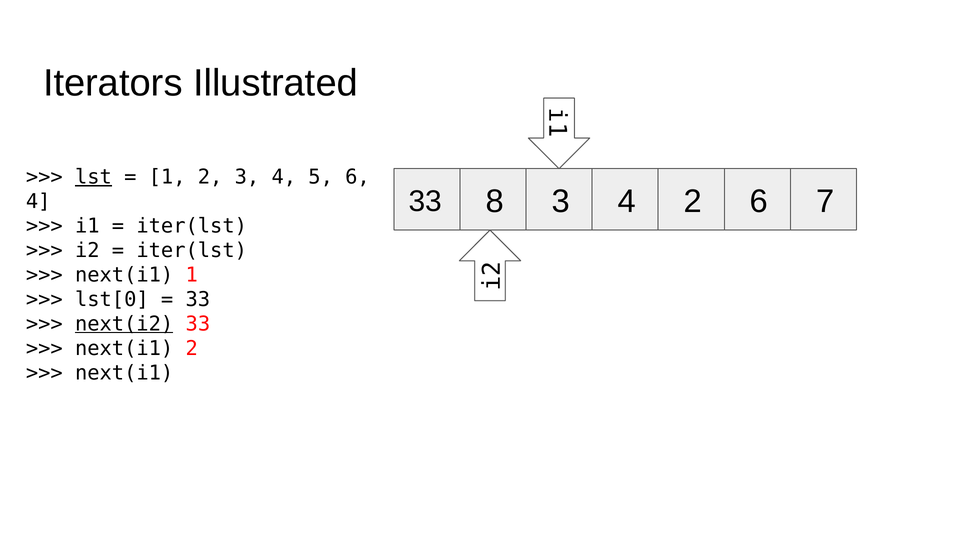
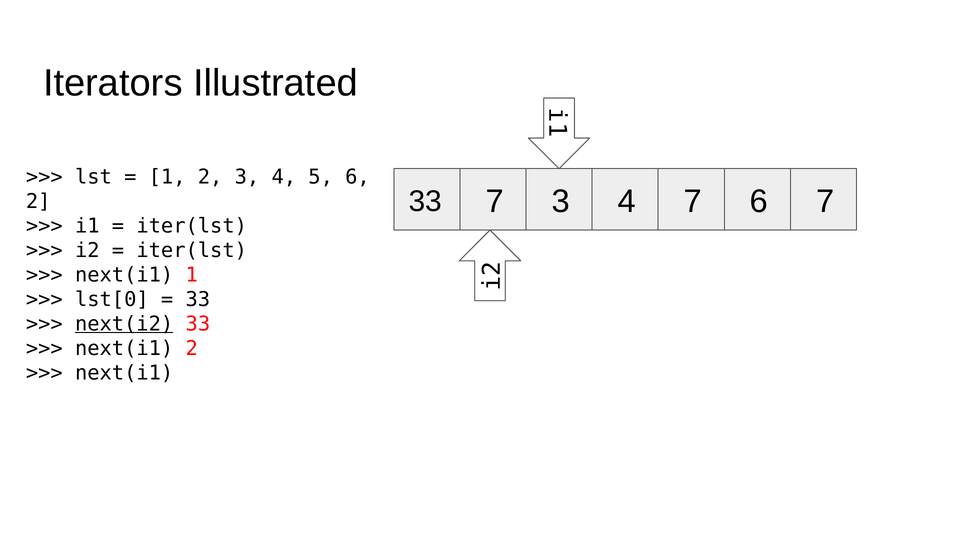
lst underline: present -> none (93, 177)
33 8: 8 -> 7 (495, 202)
4 2: 2 -> 7 (693, 202)
4: 4 -> 2 (38, 201)
